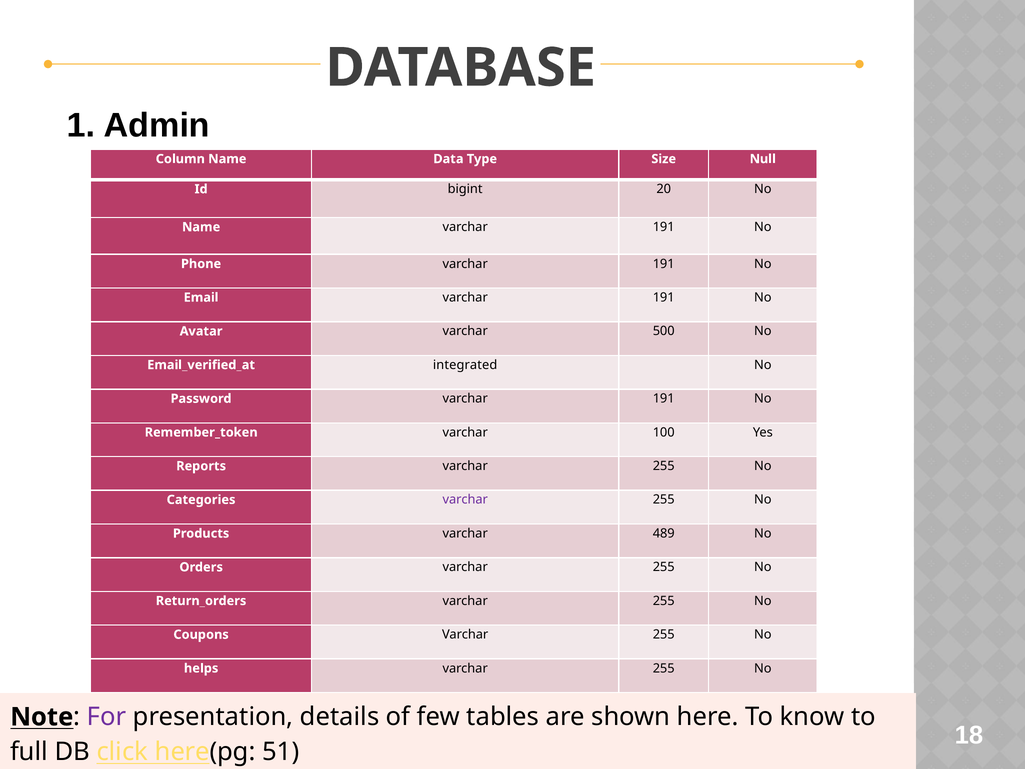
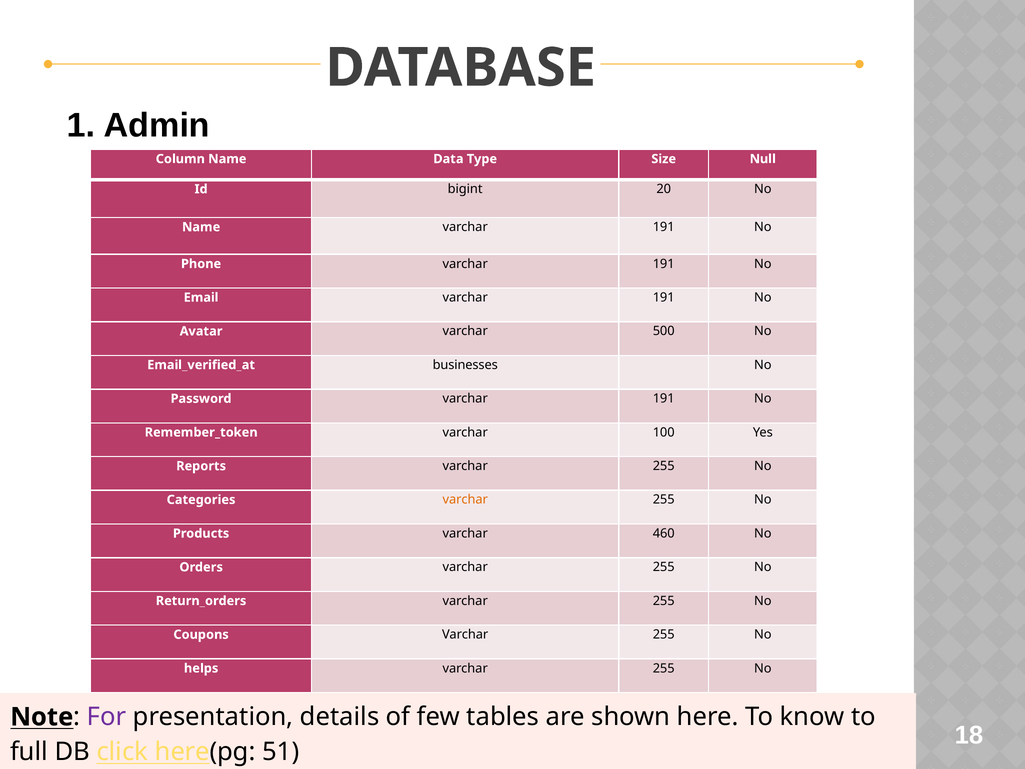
integrated: integrated -> businesses (465, 365)
varchar colour: purple -> orange (465, 500)
489: 489 -> 460 (664, 533)
